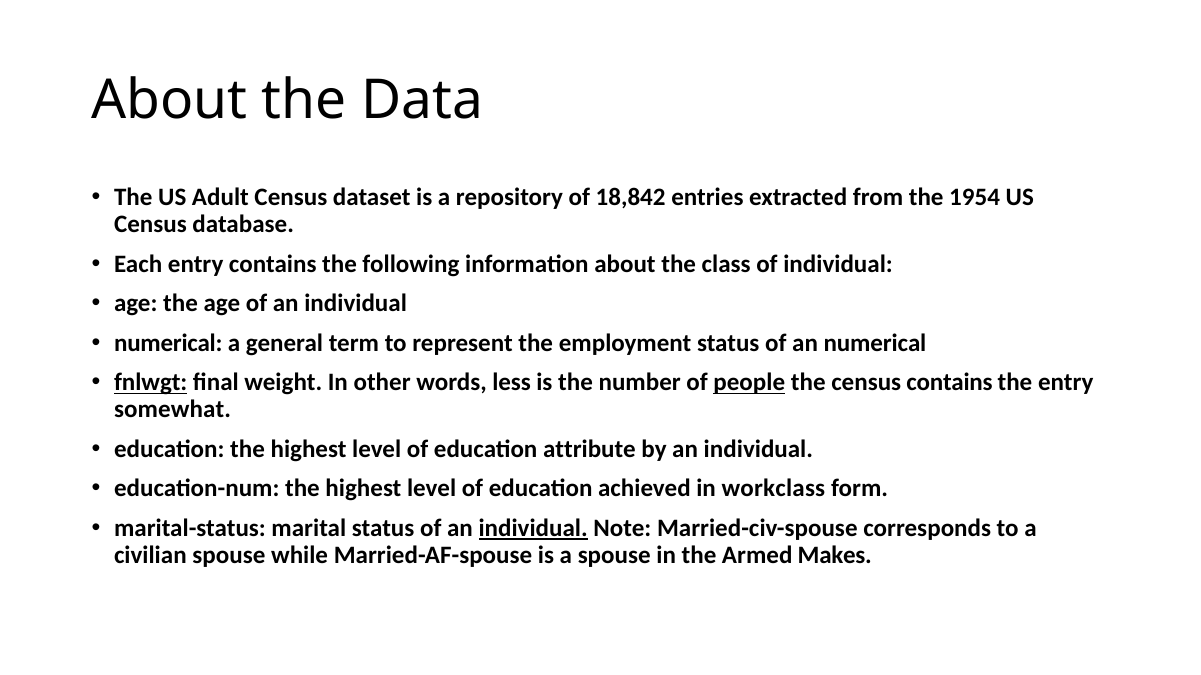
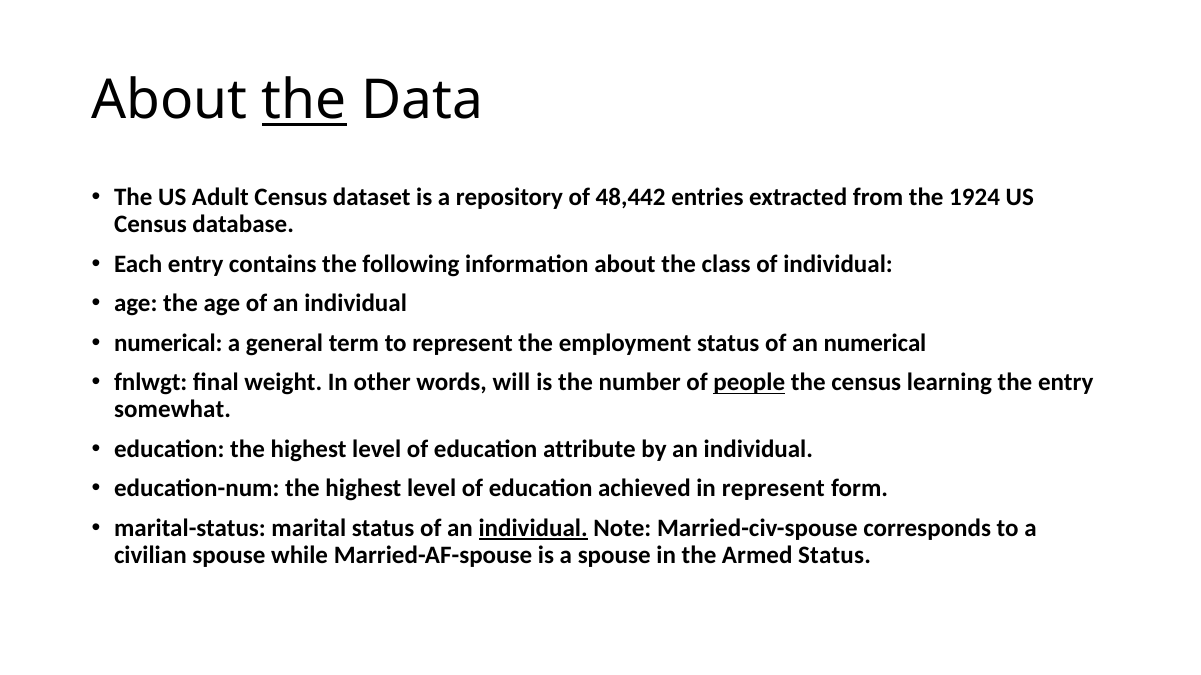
the underline: none -> present (304, 101)
18,842: 18,842 -> 48,442 (631, 198)
1954: 1954 -> 1924 (975, 198)
fnlwgt underline: present -> none (151, 383)
less: less -> will (511, 383)
census contains: contains -> learning (949, 383)
in workclass: workclass -> represent (773, 489)
Armed Makes: Makes -> Status (835, 556)
